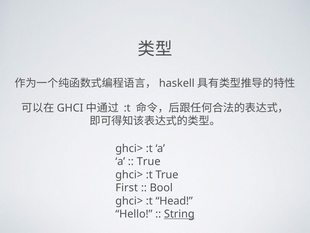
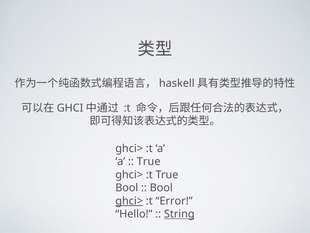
First: First -> Bool (127, 187)
ghci> underline: none -> present (129, 201)
Head: Head -> Error (174, 201)
